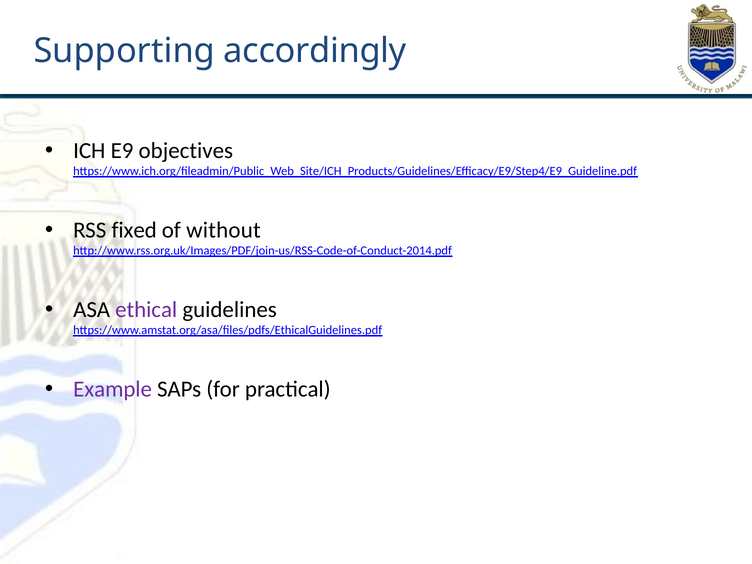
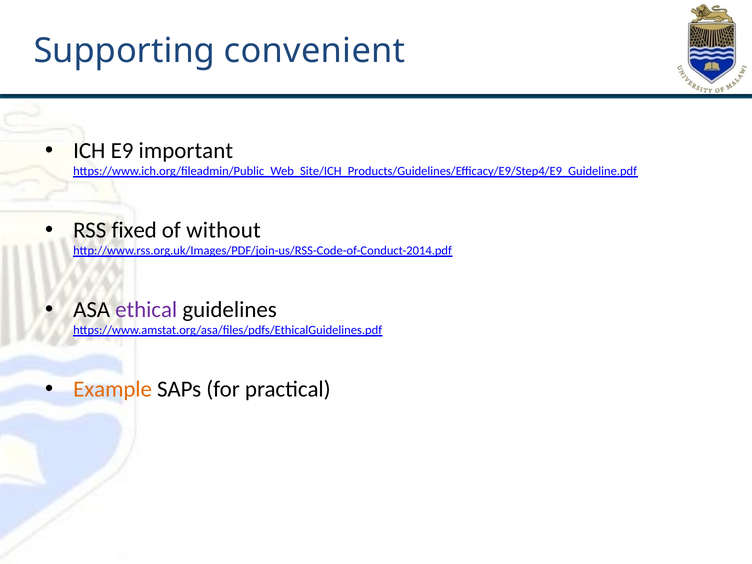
accordingly: accordingly -> convenient (315, 51)
objectives: objectives -> important (186, 151)
Example colour: purple -> orange (113, 389)
